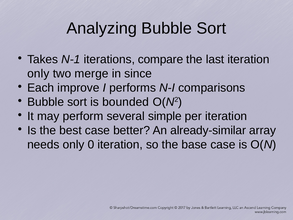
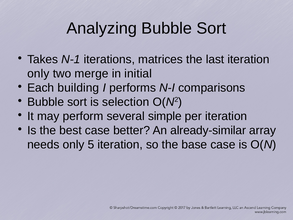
compare: compare -> matrices (160, 59)
since: since -> initial (138, 74)
improve: improve -> building (78, 88)
bounded: bounded -> selection (126, 102)
0: 0 -> 5 (91, 144)
